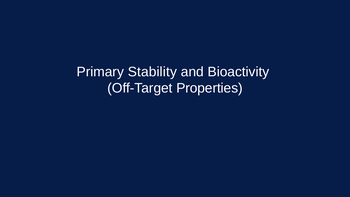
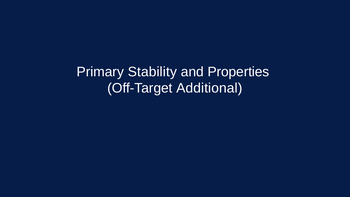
Bioactivity: Bioactivity -> Properties (238, 72)
Properties: Properties -> Additional (209, 88)
